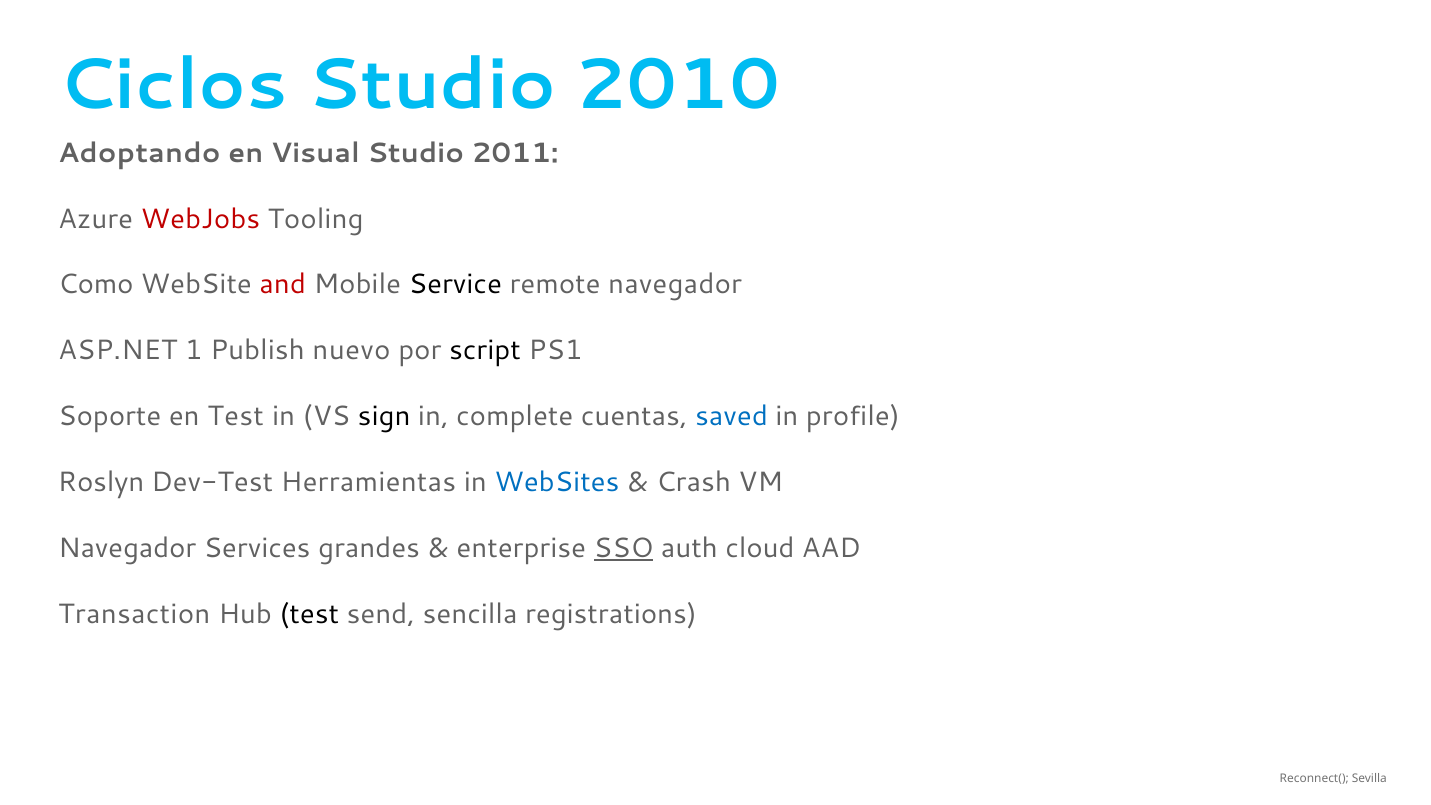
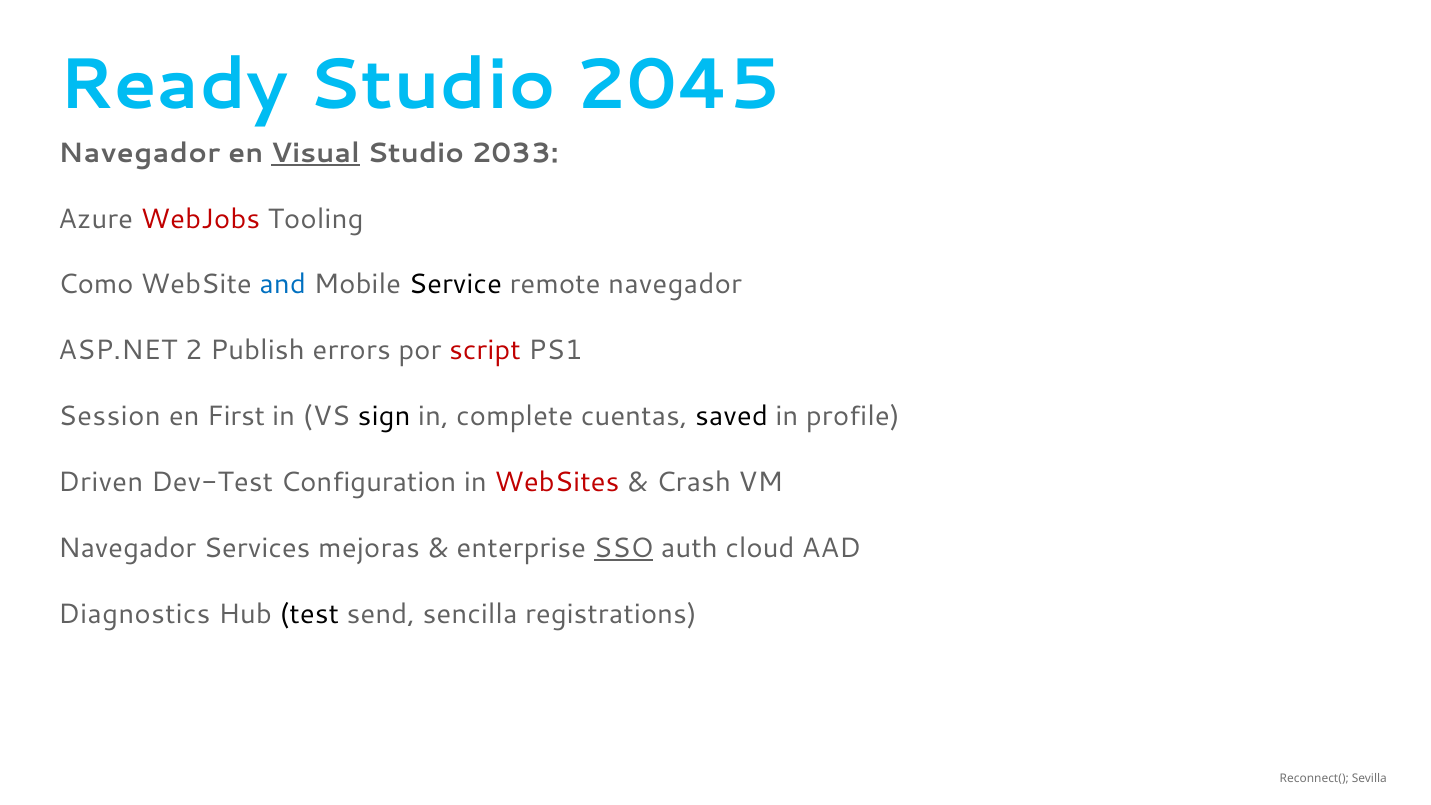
Ciclos: Ciclos -> Ready (173, 85)
2010: 2010 -> 2045 (678, 85)
Adoptando: Adoptando -> Navegador (139, 153)
Visual underline: none -> present (315, 153)
2011: 2011 -> 2033 (515, 153)
and colour: red -> blue (283, 285)
1: 1 -> 2 (194, 351)
nuevo: nuevo -> errors (352, 351)
script colour: black -> red (485, 351)
Soporte: Soporte -> Session (110, 416)
en Test: Test -> First (236, 416)
saved colour: blue -> black (732, 416)
Roslyn: Roslyn -> Driven (101, 482)
Herramientas: Herramientas -> Configuration (369, 482)
WebSites colour: blue -> red (557, 482)
grandes: grandes -> mejoras (369, 548)
Transaction: Transaction -> Diagnostics (134, 614)
